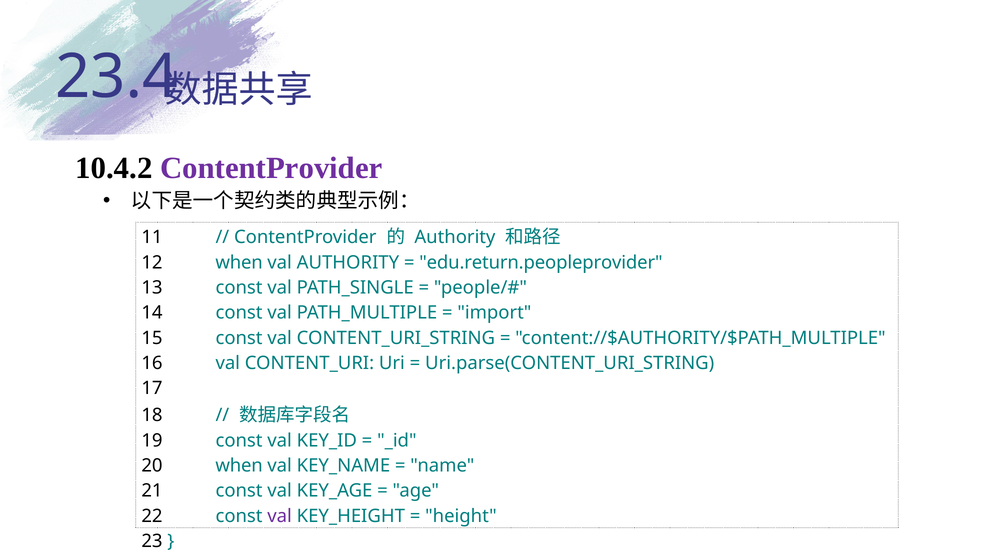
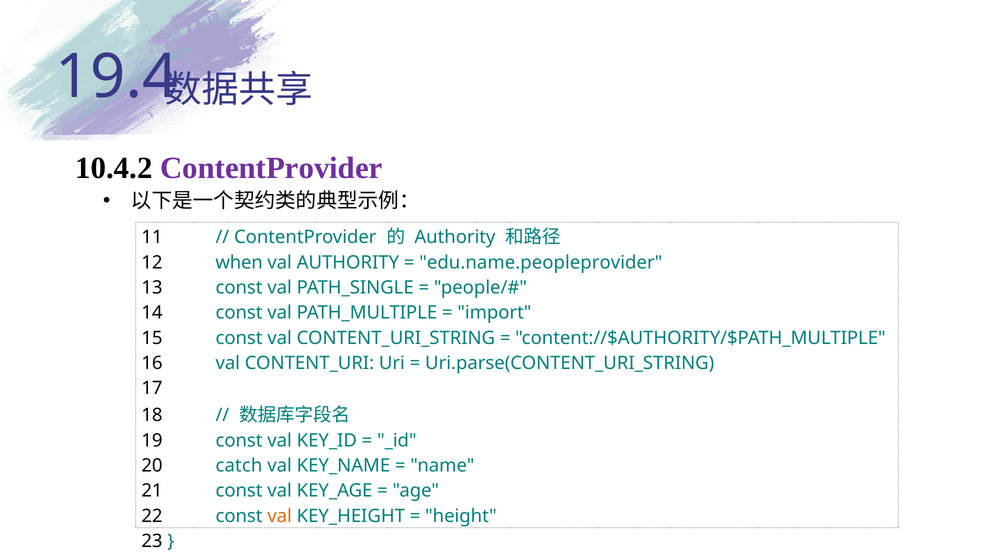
23.4: 23.4 -> 19.4 (116, 77)
edu.return.peopleprovider: edu.return.peopleprovider -> edu.name.peopleprovider (541, 263)
20 when: when -> catch (239, 466)
val colour: purple -> orange (280, 517)
